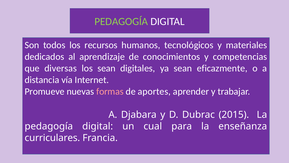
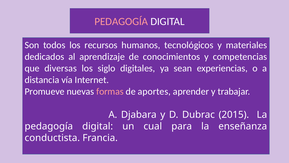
PEDAGOGÍA colour: light green -> pink (121, 21)
los sean: sean -> siglo (107, 68)
eficazmente: eficazmente -> experiencias (222, 68)
curriculares: curriculares -> conductista (52, 138)
